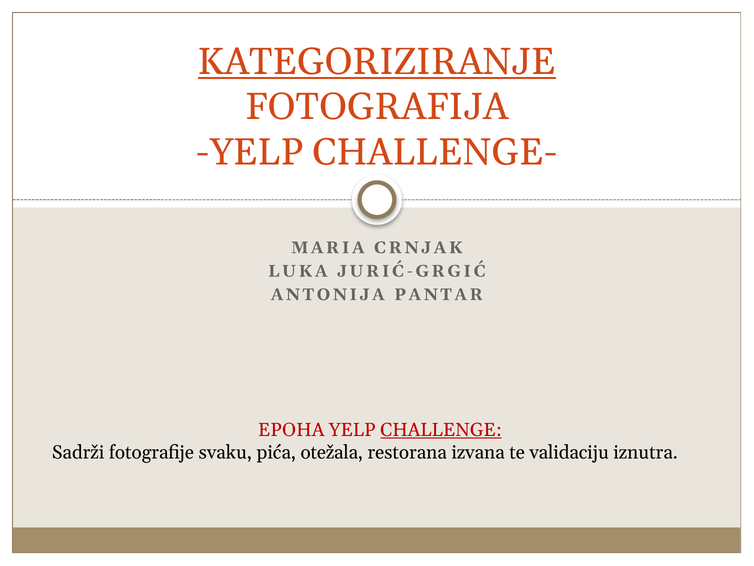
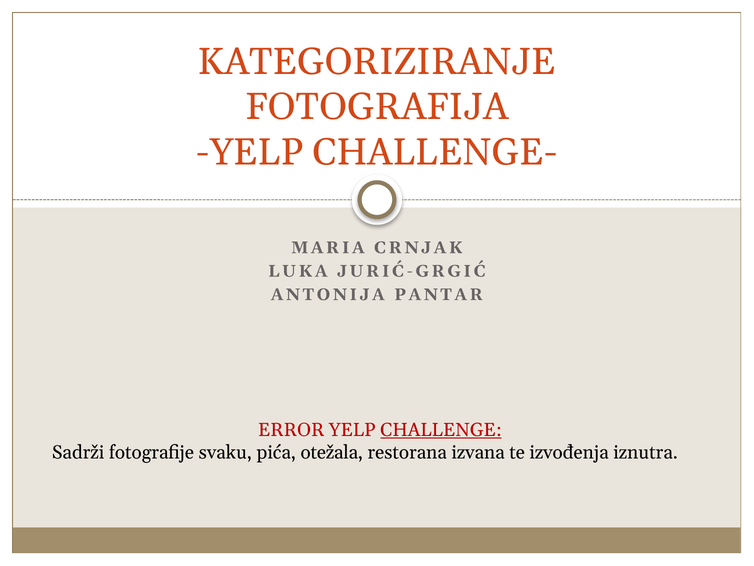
KATEGORIZIRANJE underline: present -> none (377, 62)
EPOHA: EPOHA -> ERROR (291, 430)
validaciju: validaciju -> izvođenja (569, 452)
